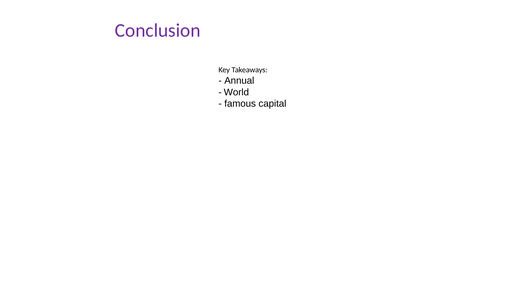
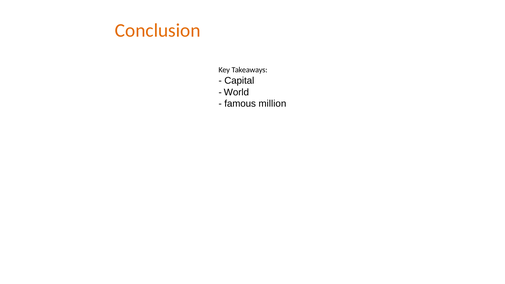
Conclusion colour: purple -> orange (158, 31)
Annual: Annual -> Capital (239, 81)
capital: capital -> million (272, 104)
